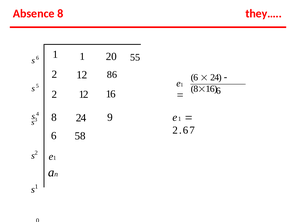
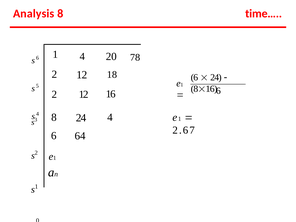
Absence: Absence -> Analysis (34, 14)
they…: they… -> time… (264, 14)
1 1: 1 -> 4 (82, 57)
55: 55 -> 78 (135, 57)
86: 86 -> 18 (112, 75)
24 9: 9 -> 4 (110, 117)
58: 58 -> 64 (80, 136)
